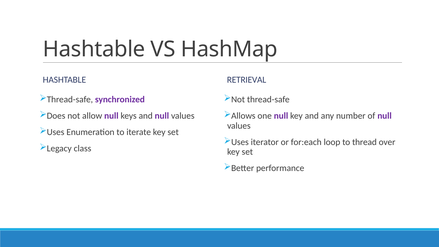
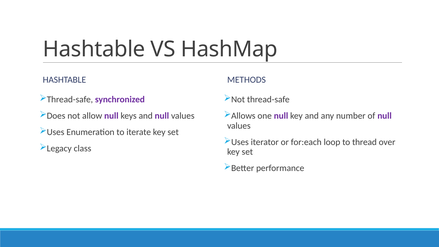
RETRIEVAL: RETRIEVAL -> METHODS (247, 80)
